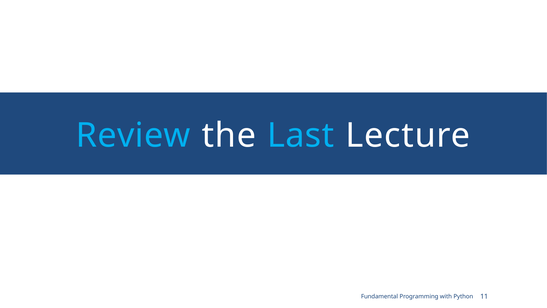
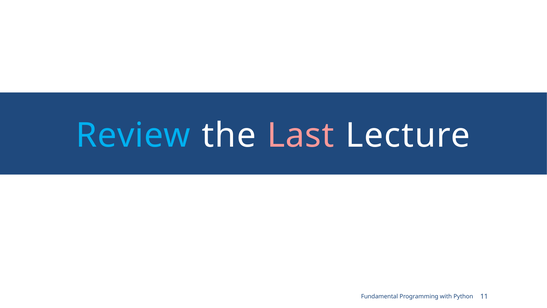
Last colour: light blue -> pink (301, 135)
